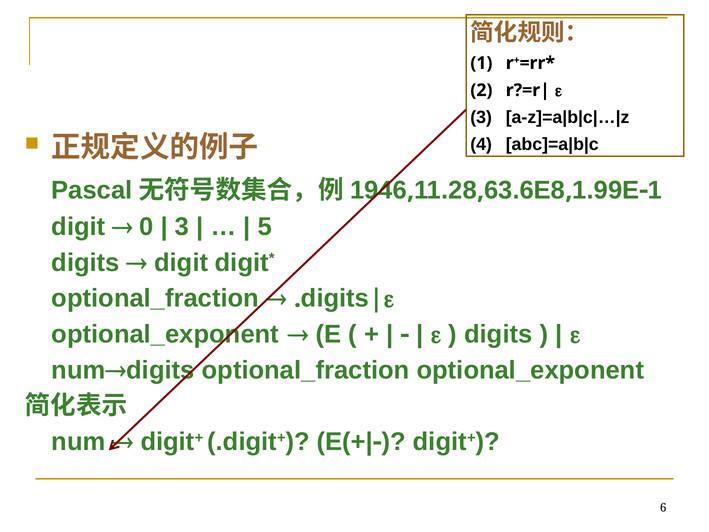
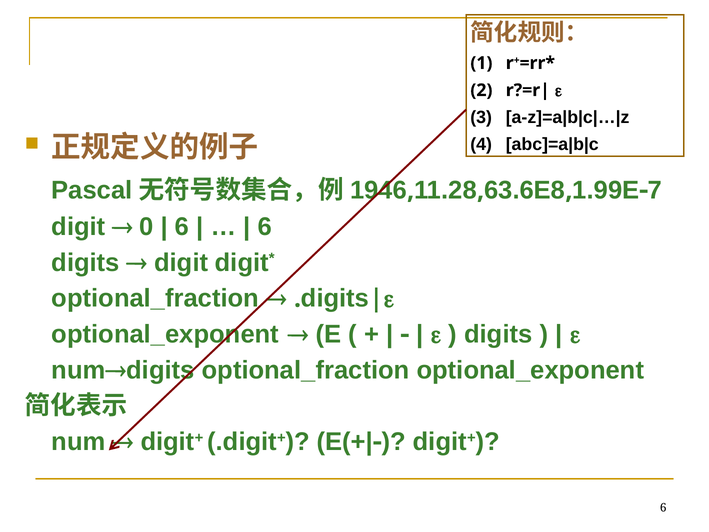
1: 1 -> 7 (655, 190)
3: 3 -> 6 (182, 227)
5: 5 -> 6 (265, 227)
